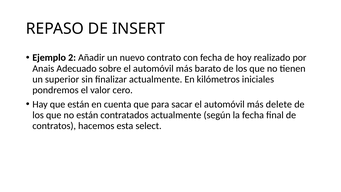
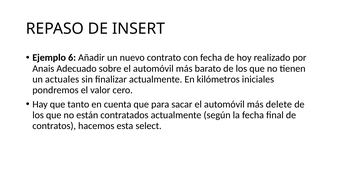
2: 2 -> 6 (72, 58)
superior: superior -> actuales (62, 79)
que están: están -> tanto (78, 104)
